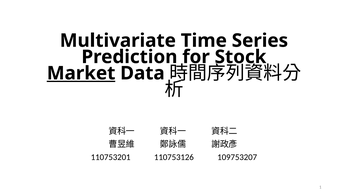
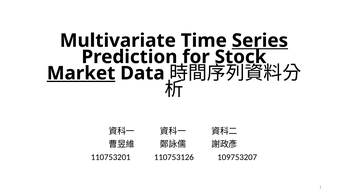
Series underline: none -> present (260, 41)
